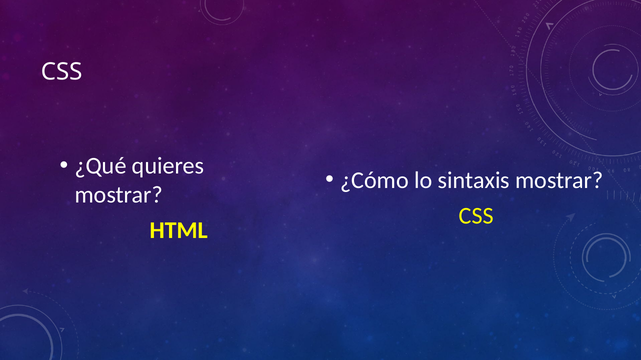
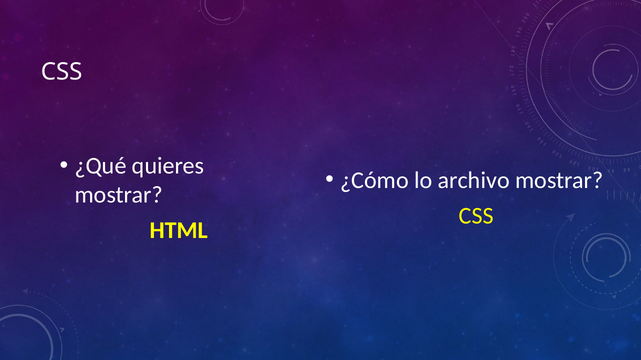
sintaxis: sintaxis -> archivo (474, 181)
